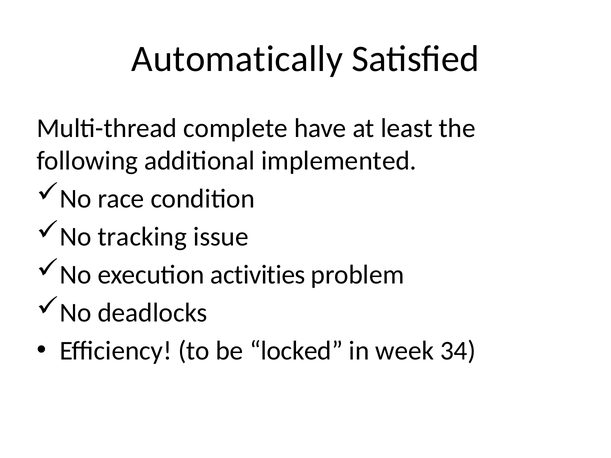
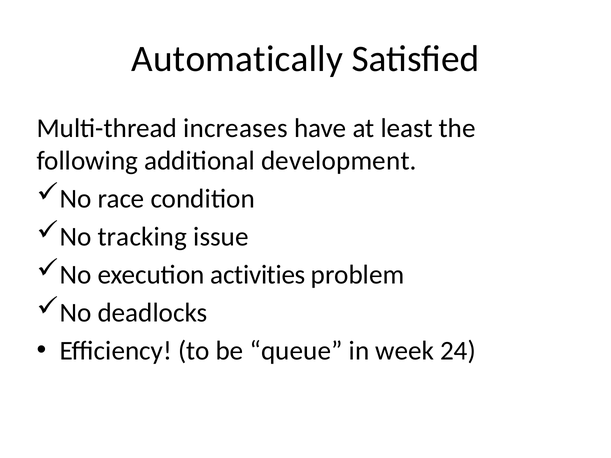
complete: complete -> increases (235, 128)
implemented: implemented -> development (339, 161)
locked: locked -> queue (296, 351)
34: 34 -> 24 (458, 351)
